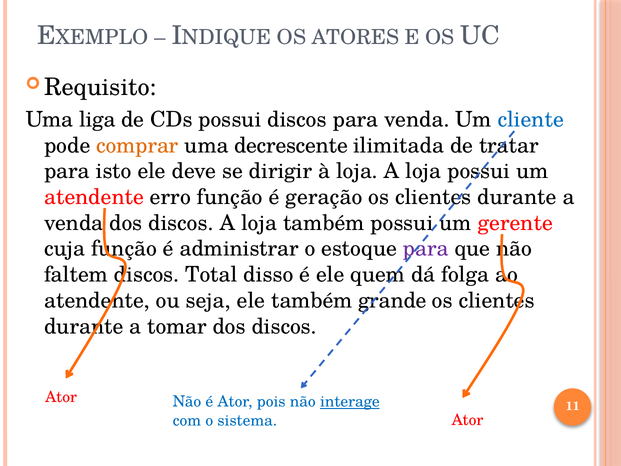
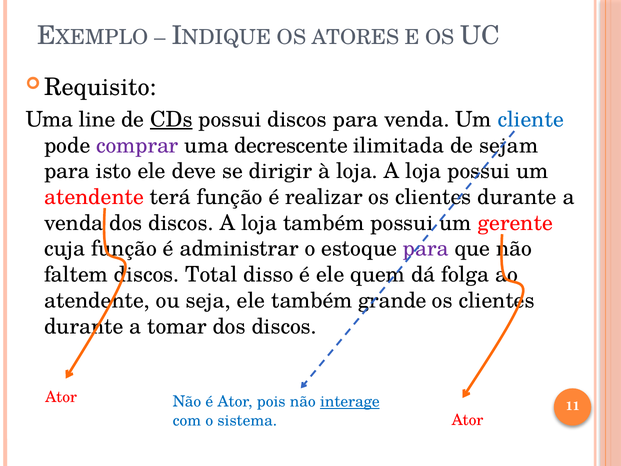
liga: liga -> line (97, 120)
CDs underline: none -> present (171, 120)
comprar colour: orange -> purple (137, 145)
tratar: tratar -> sejam (509, 145)
erro: erro -> terá (170, 197)
geração: geração -> realizar (324, 197)
